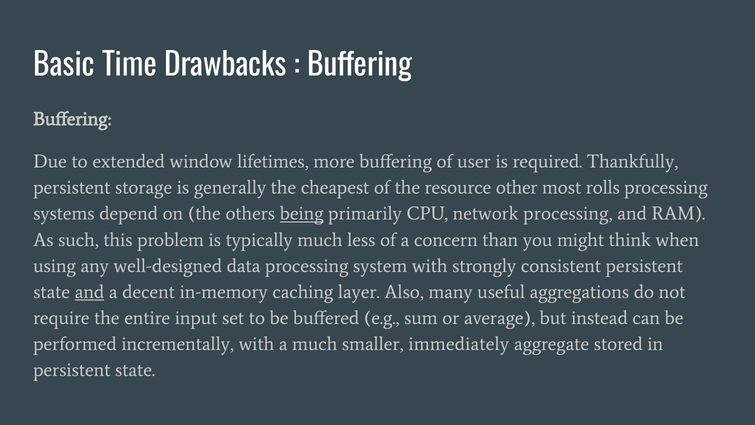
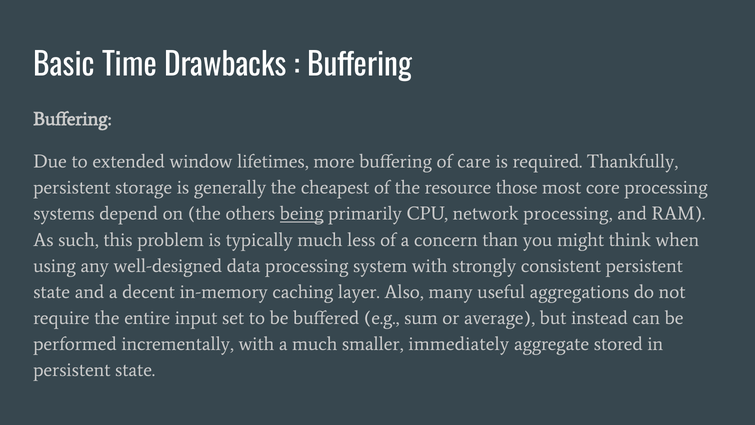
user: user -> care (474, 162)
other: other -> those (517, 188)
rolls: rolls -> core (603, 188)
and underline: present -> none (90, 292)
